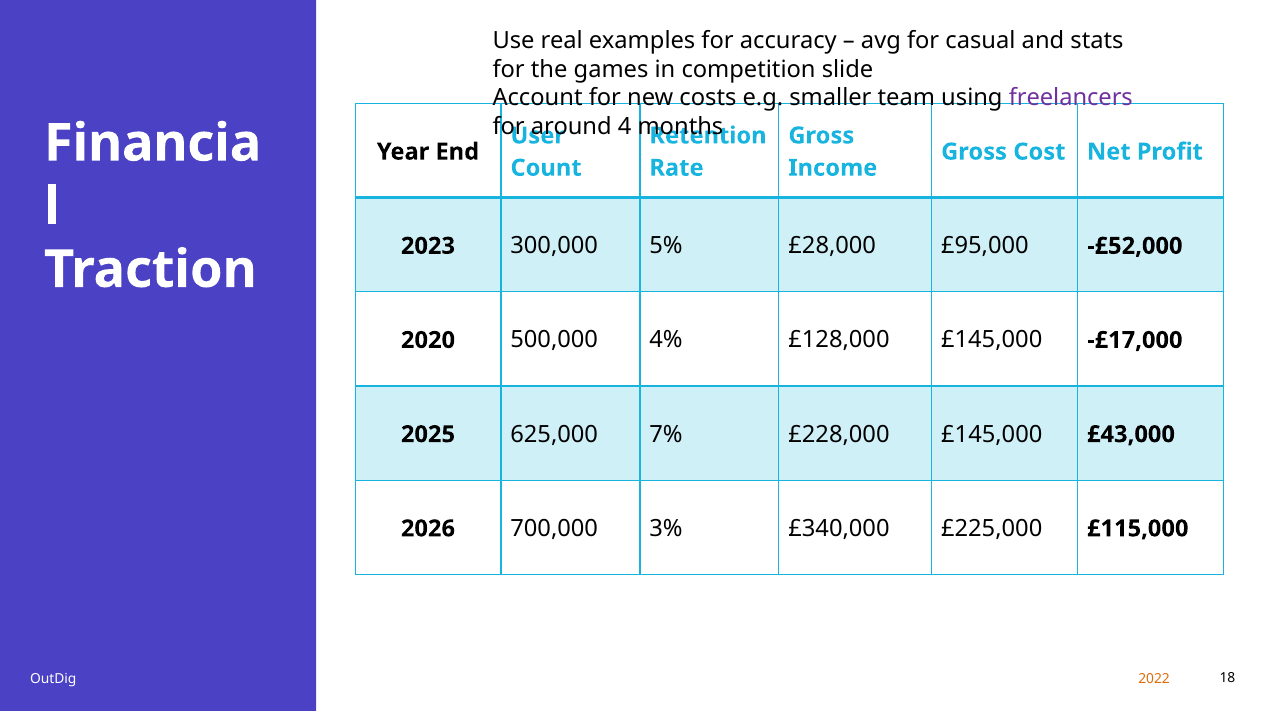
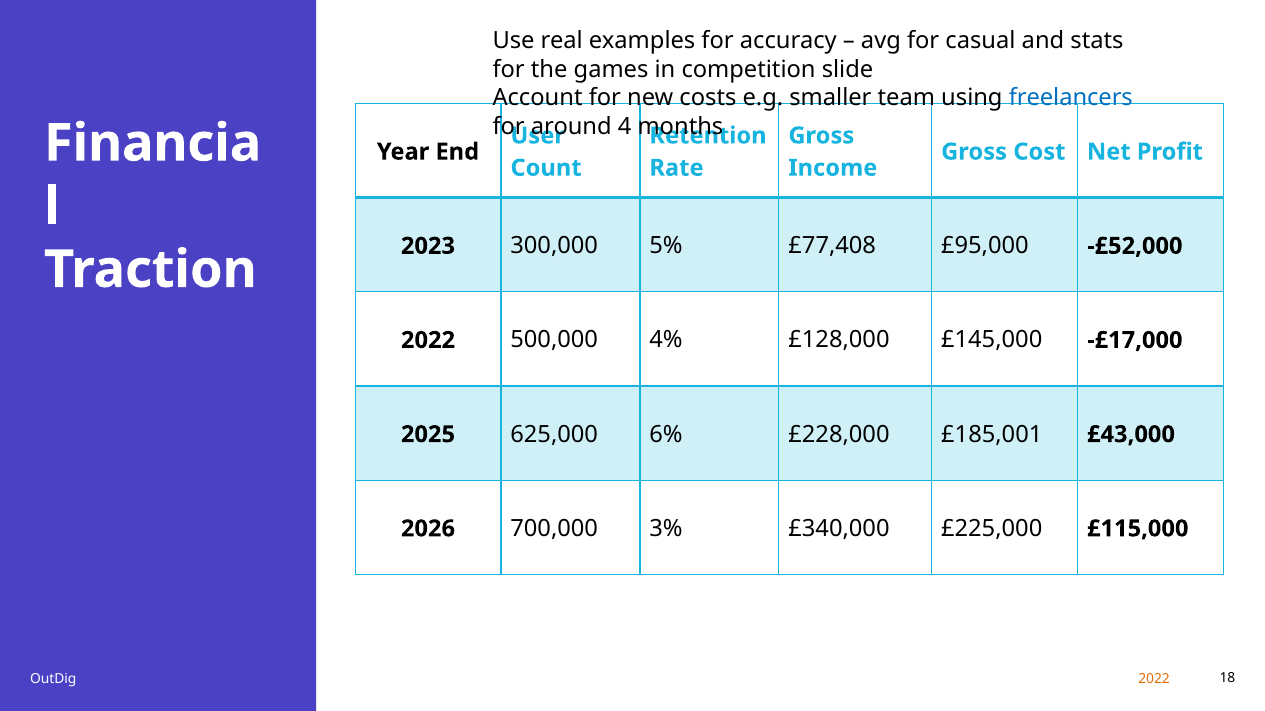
freelancers colour: purple -> blue (1071, 98)
£28,000: £28,000 -> £77,408 (832, 246)
2020: 2020 -> 2022 (428, 340)
7%: 7% -> 6% (666, 435)
£228,000 £145,000: £145,000 -> £185,001 (992, 435)
